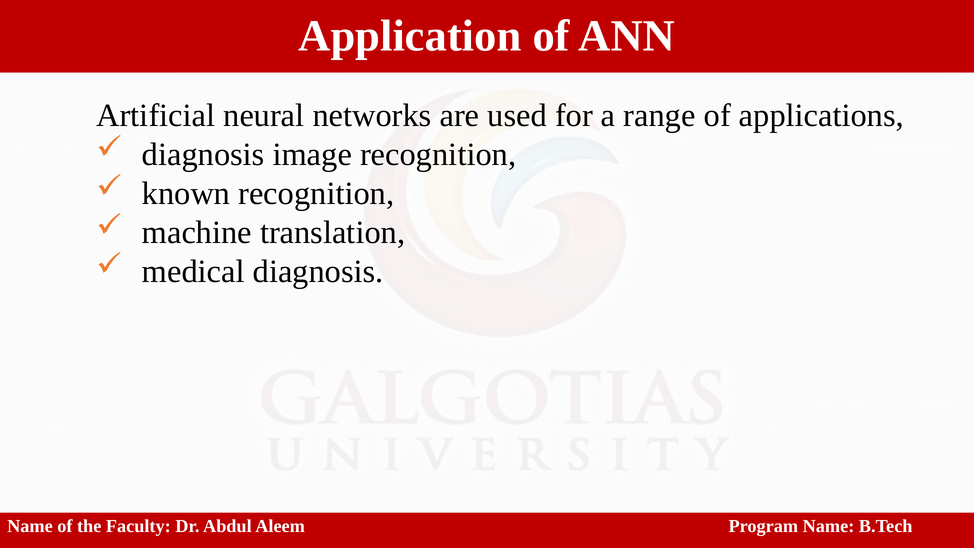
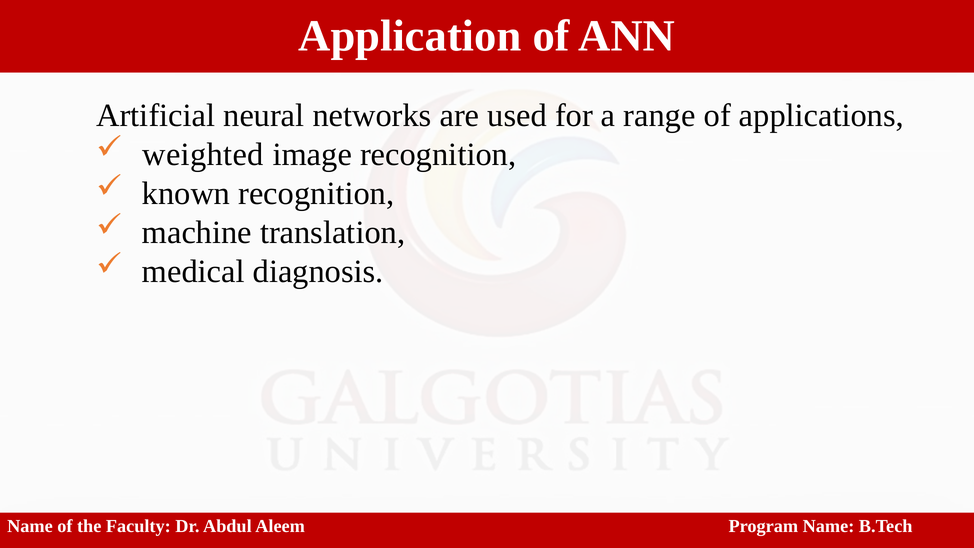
diagnosis: diagnosis -> weighted (203, 155)
